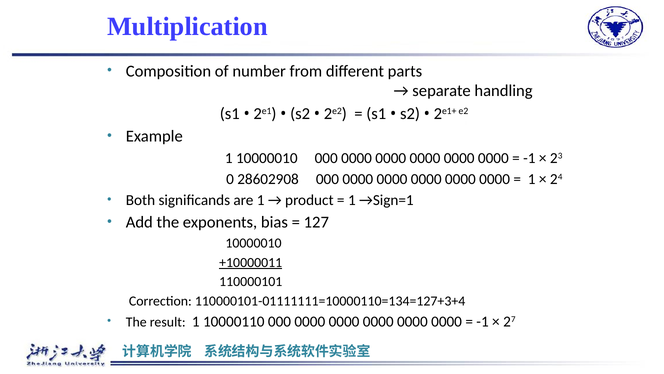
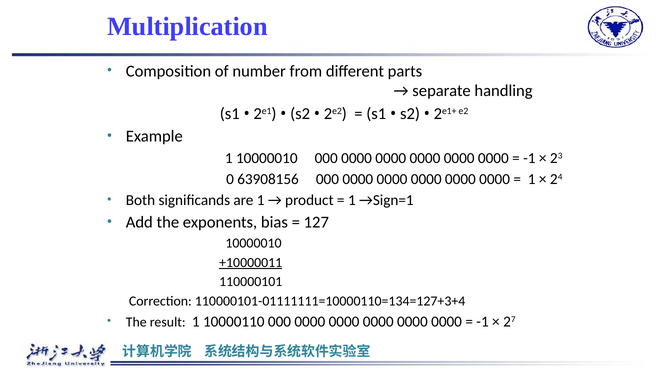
28602908: 28602908 -> 63908156 (268, 179)
